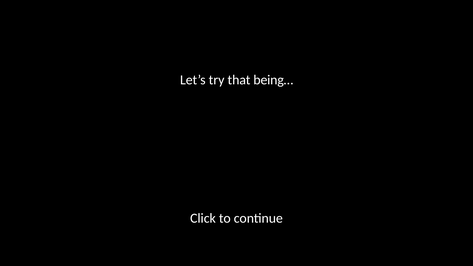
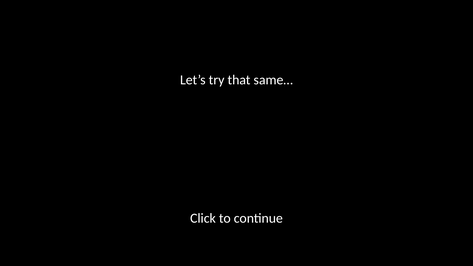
being…: being… -> same… (273, 80)
